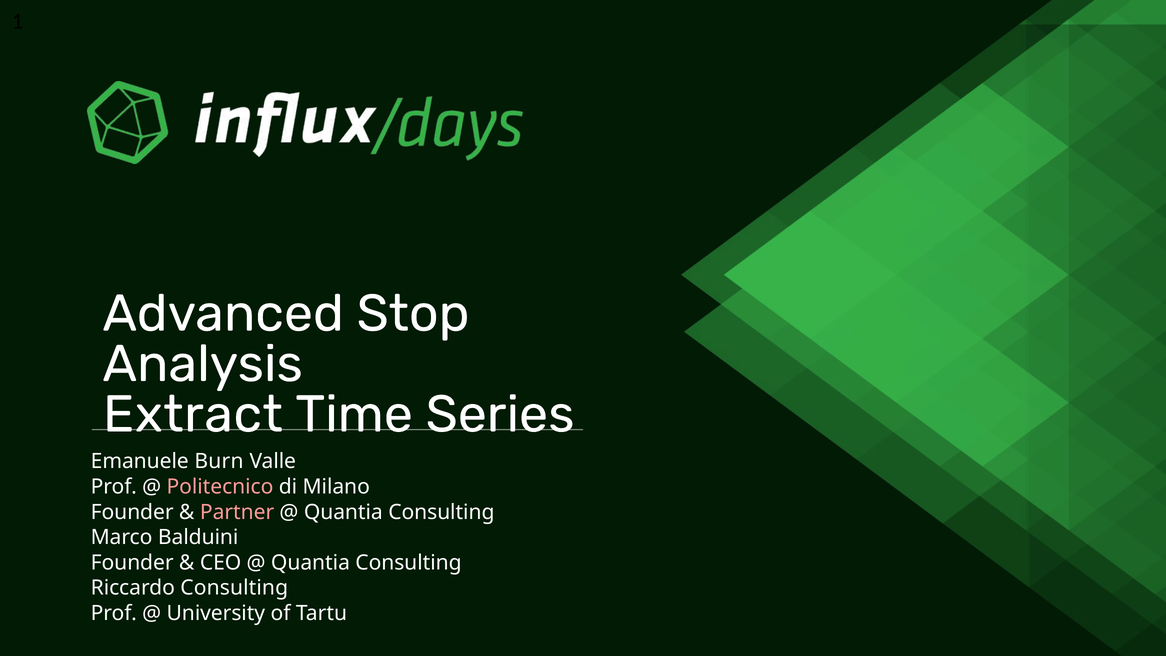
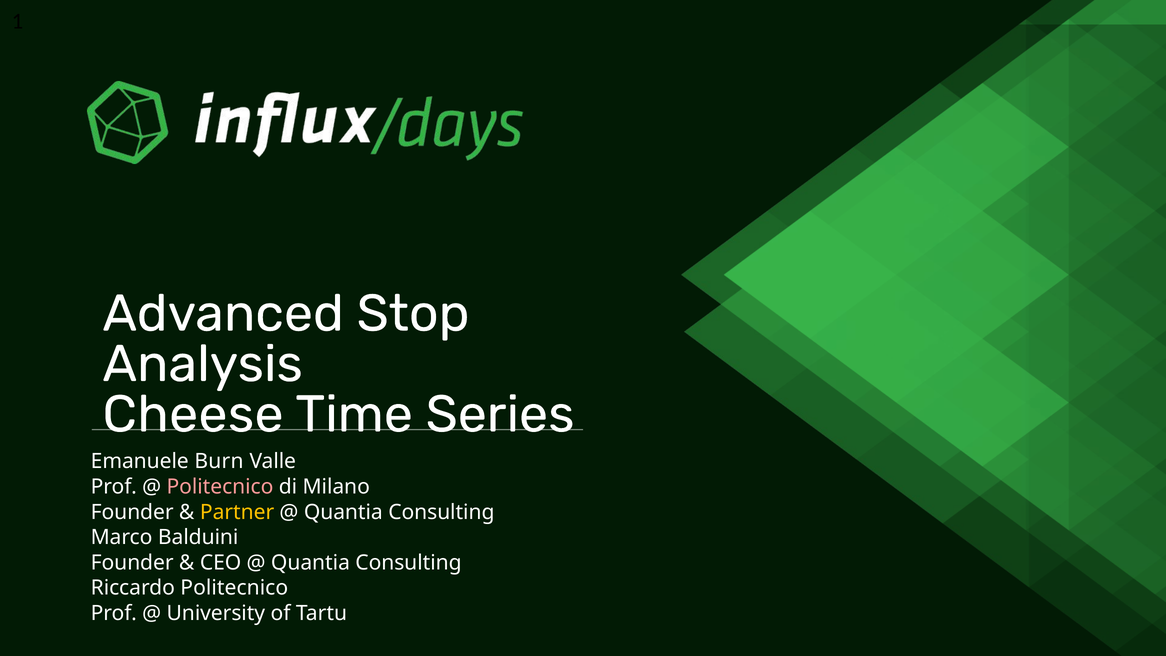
Extract: Extract -> Cheese (193, 414)
Partner colour: pink -> yellow (237, 512)
Riccardo Consulting: Consulting -> Politecnico (234, 588)
